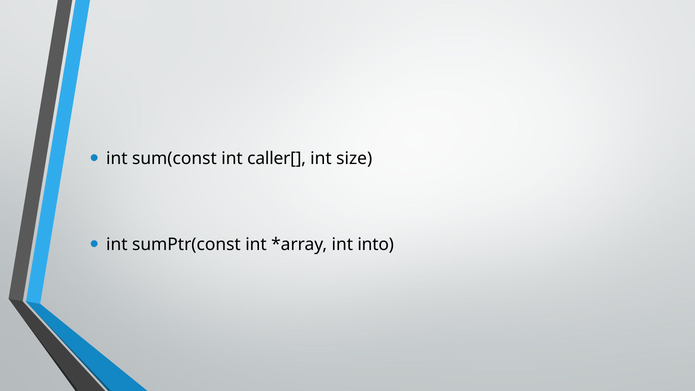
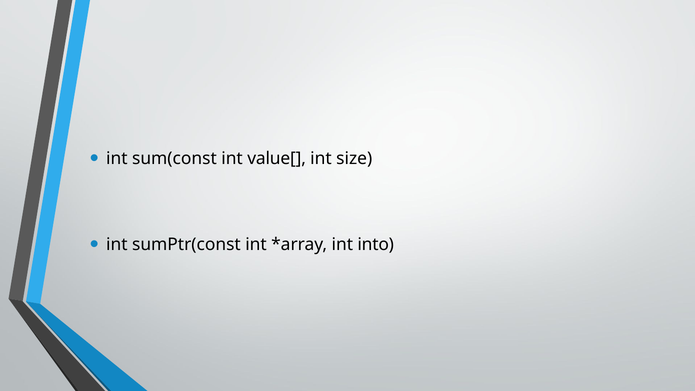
caller[: caller[ -> value[ (277, 159)
